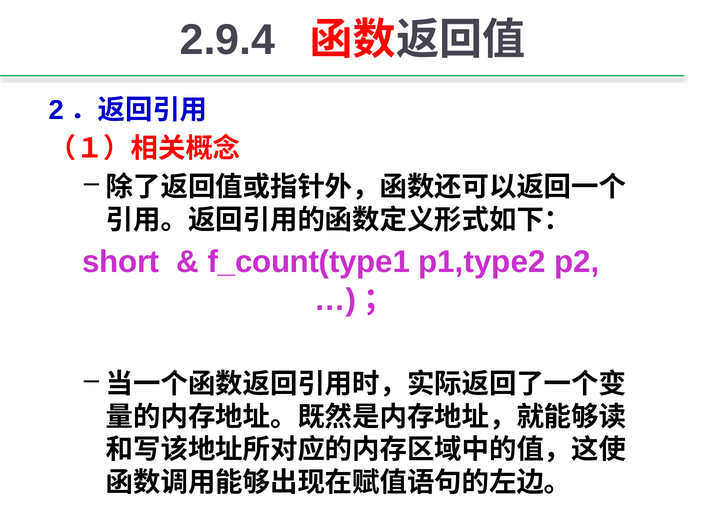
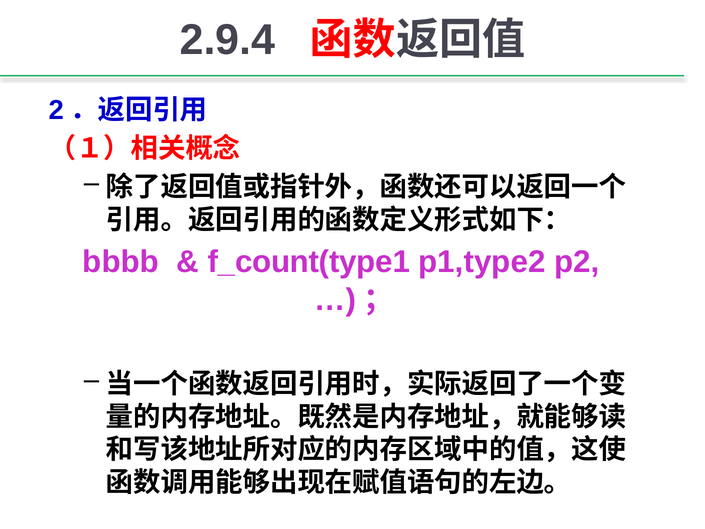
short: short -> bbbb (121, 262)
